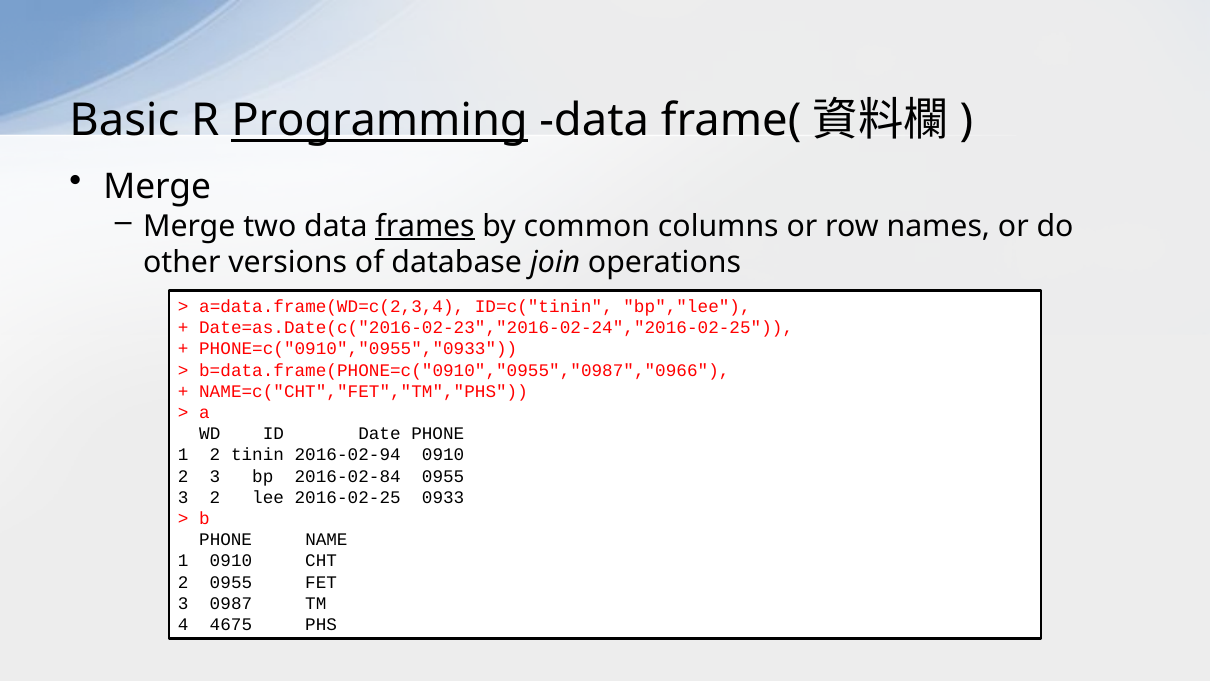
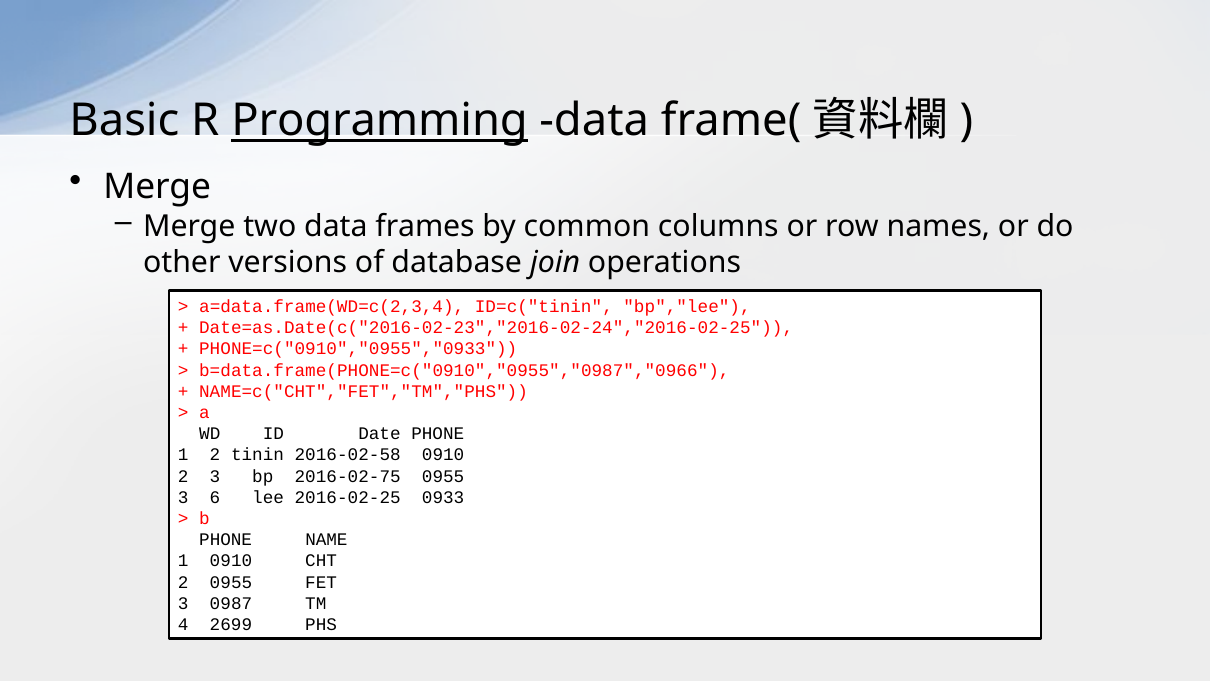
frames underline: present -> none (425, 226)
2016-02-94: 2016-02-94 -> 2016-02-58 (348, 455)
2016-02-84: 2016-02-84 -> 2016-02-75 (348, 476)
3 2: 2 -> 6 (215, 497)
4675: 4675 -> 2699 (231, 624)
